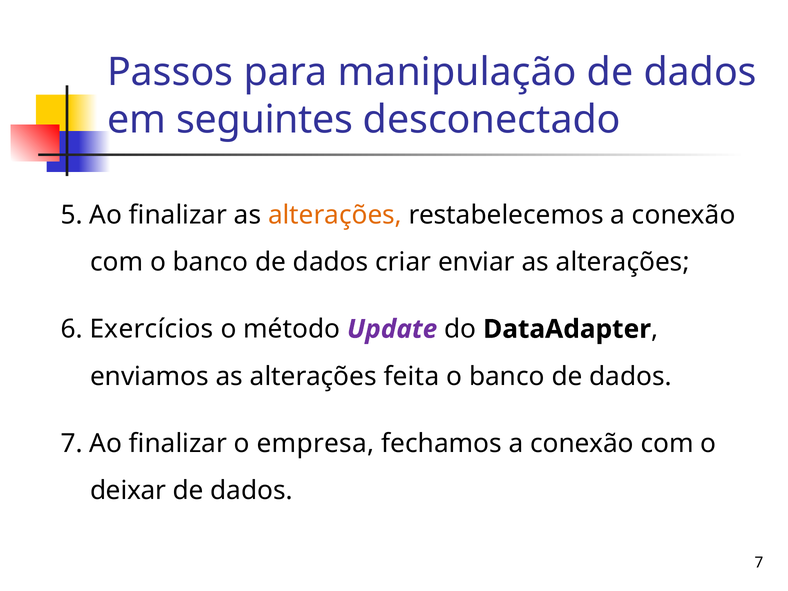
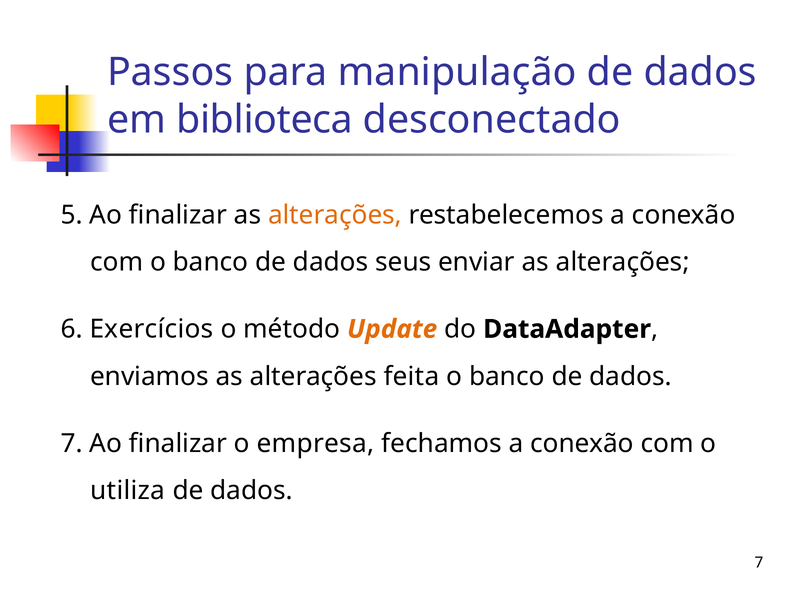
seguintes: seguintes -> biblioteca (265, 120)
criar: criar -> seus (403, 262)
Update colour: purple -> orange (392, 329)
deixar: deixar -> utiliza (128, 491)
